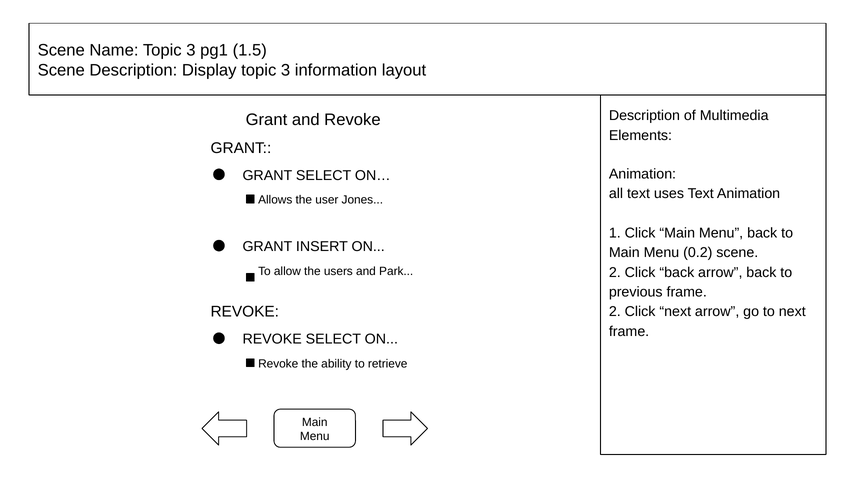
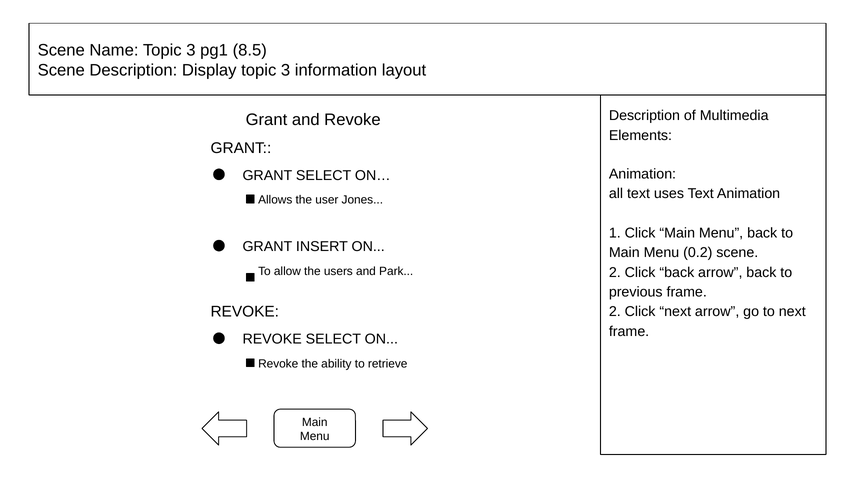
1.5: 1.5 -> 8.5 (250, 50)
